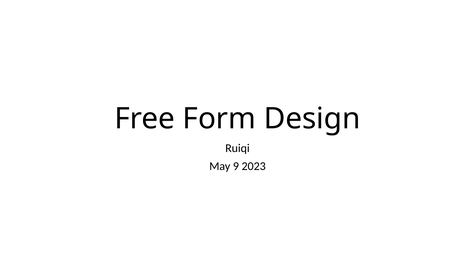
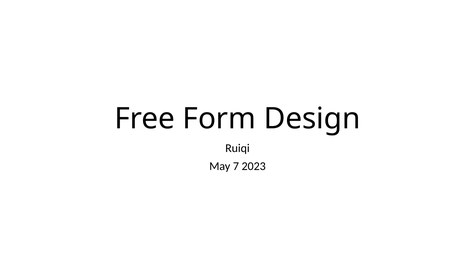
9: 9 -> 7 (236, 166)
